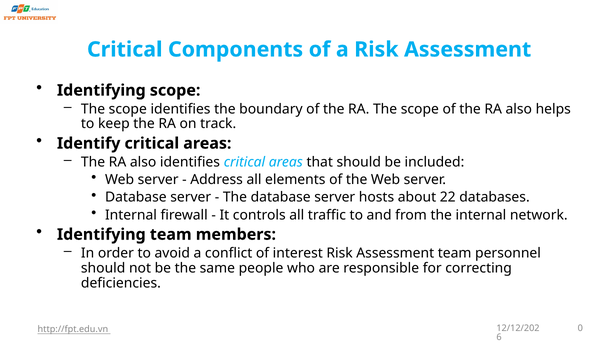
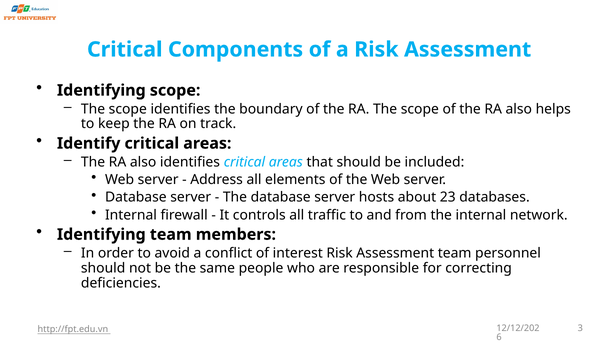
22: 22 -> 23 (448, 198)
0: 0 -> 3 (580, 329)
